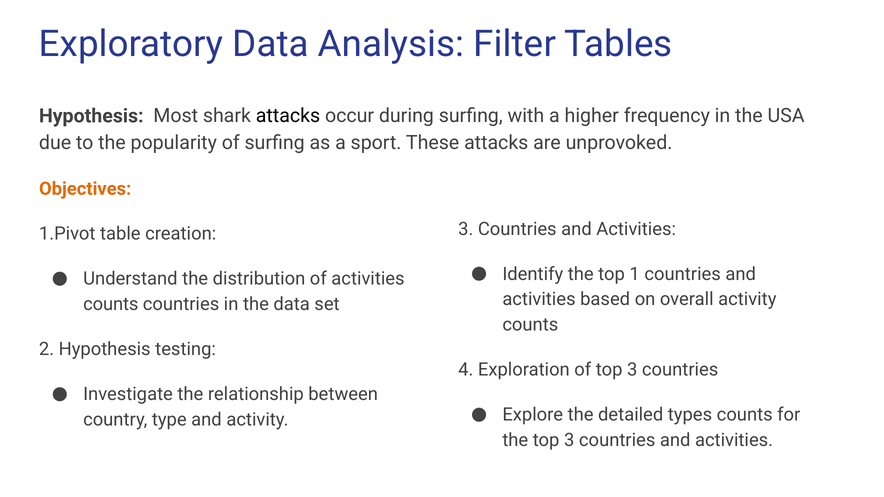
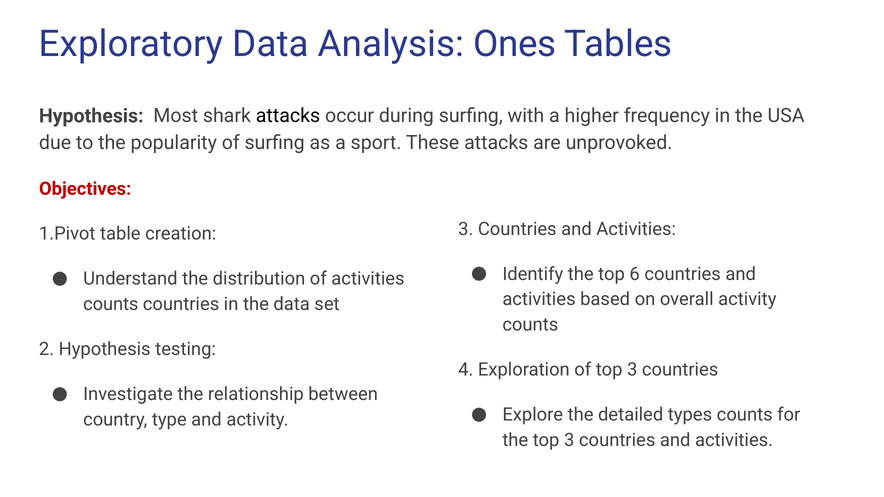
Filter: Filter -> Ones (515, 44)
Objectives colour: orange -> red (85, 189)
1: 1 -> 6 (635, 274)
